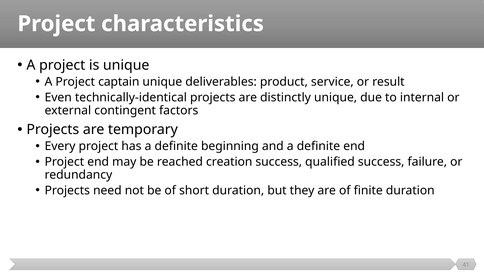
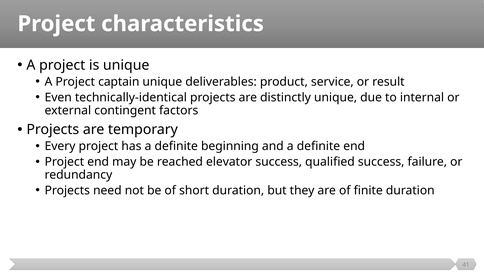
creation: creation -> elevator (229, 162)
